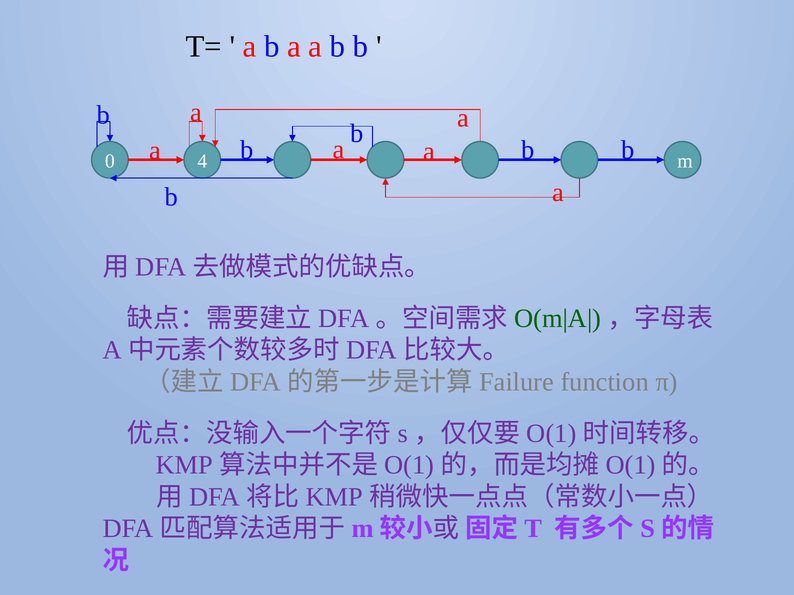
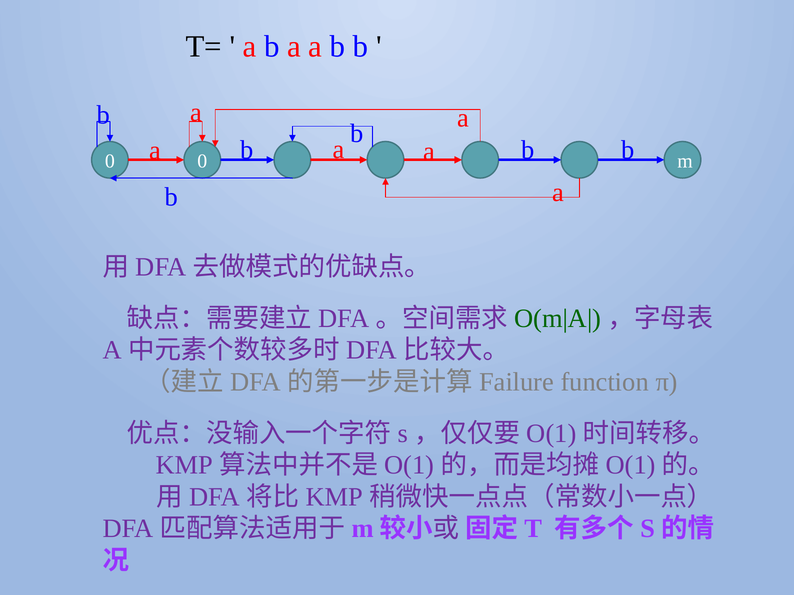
0 4: 4 -> 0 (202, 161)
